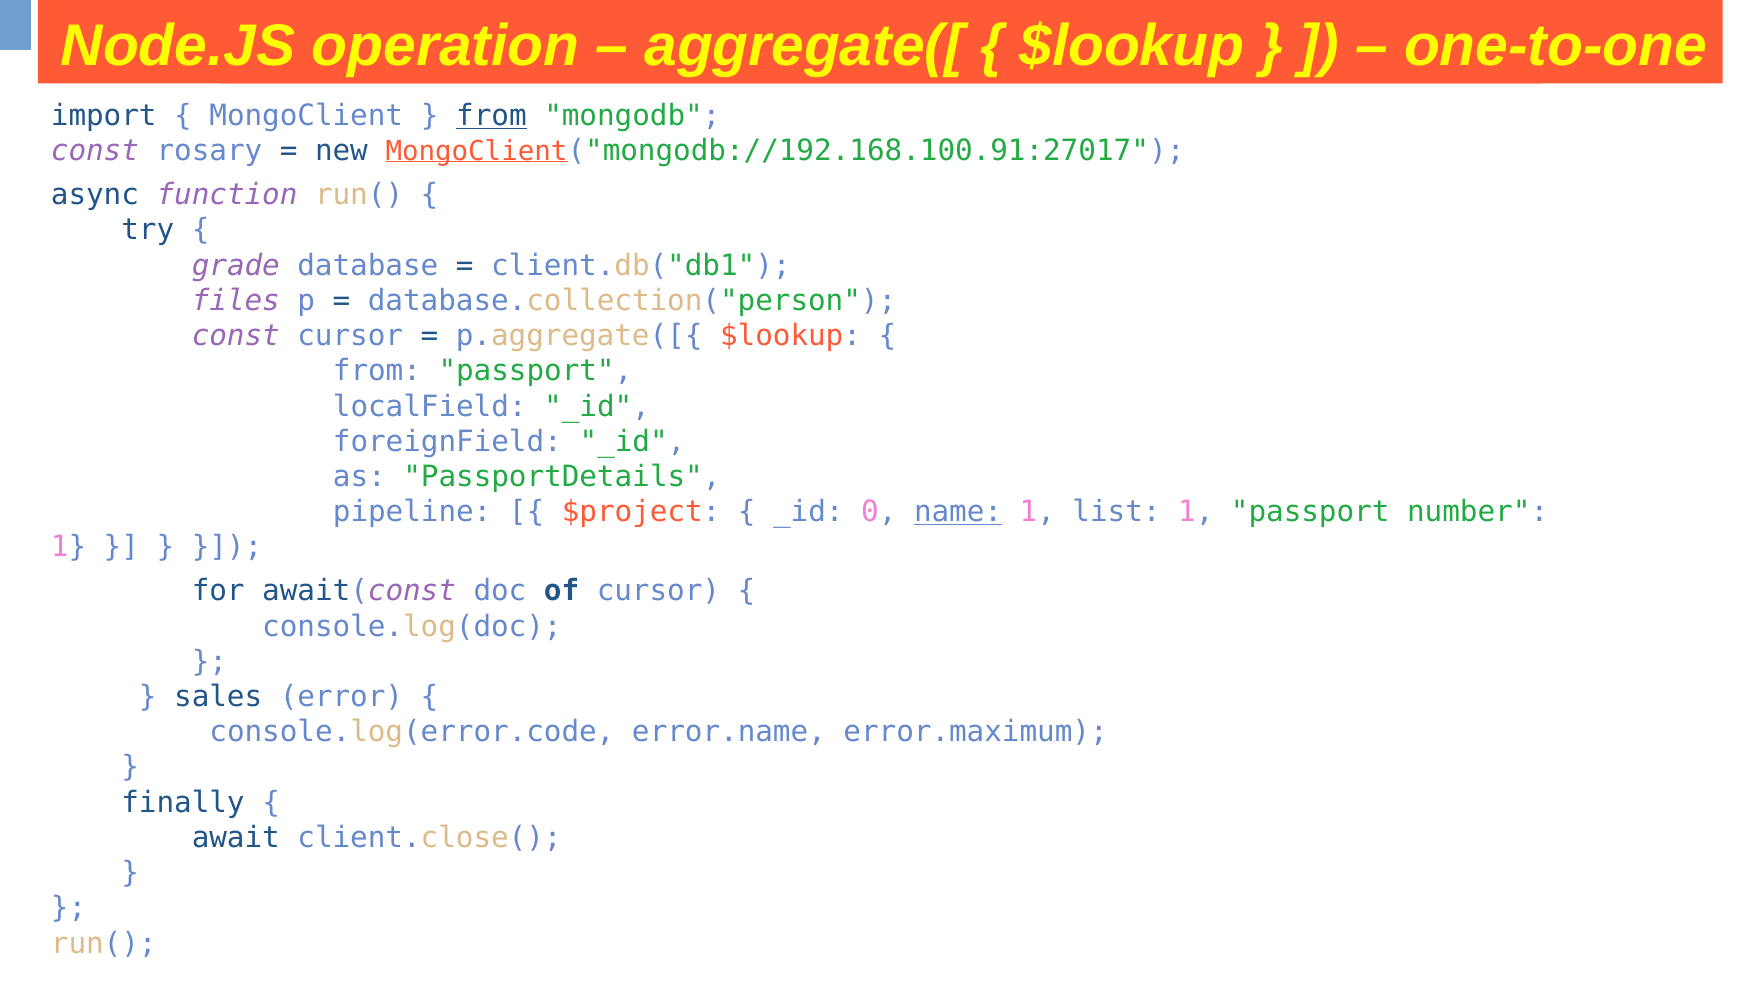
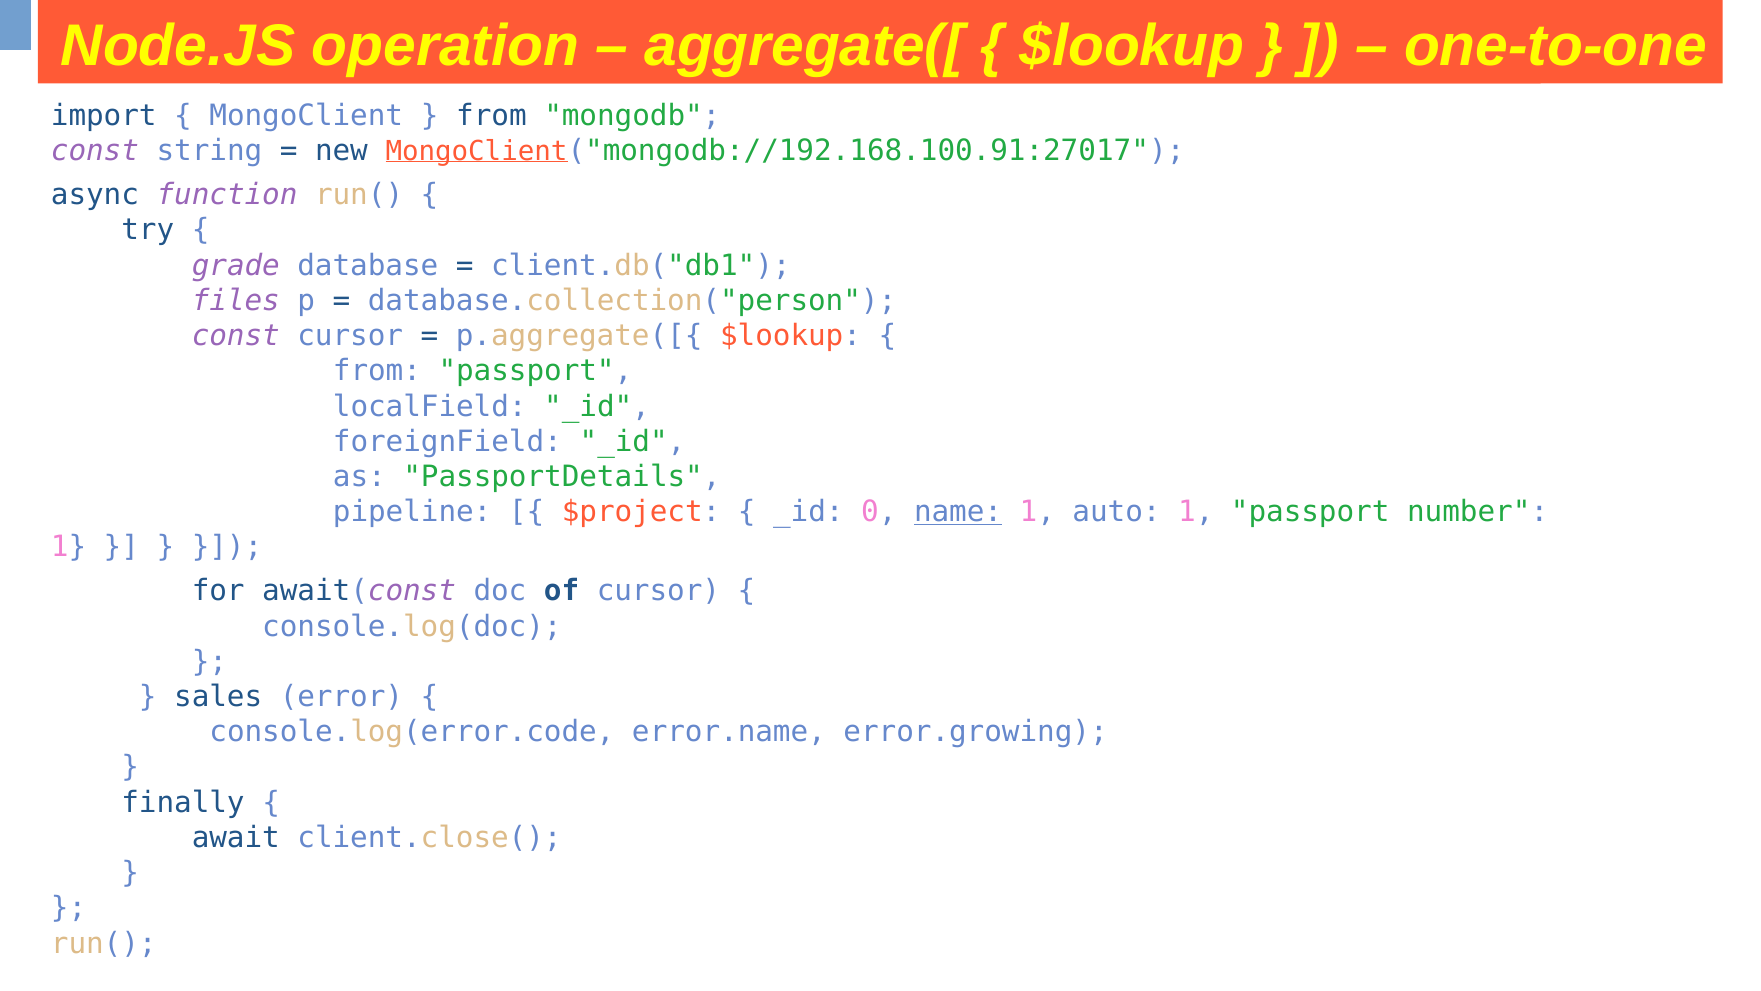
from underline: present -> none (491, 116)
rosary: rosary -> string (209, 151)
list: list -> auto (1117, 512)
error.maximum: error.maximum -> error.growing (976, 732)
